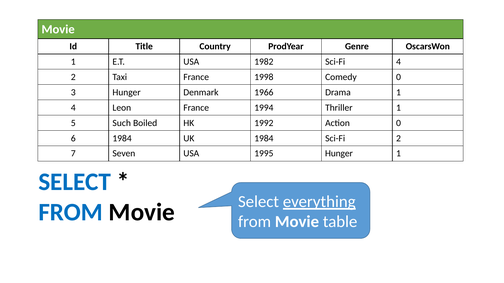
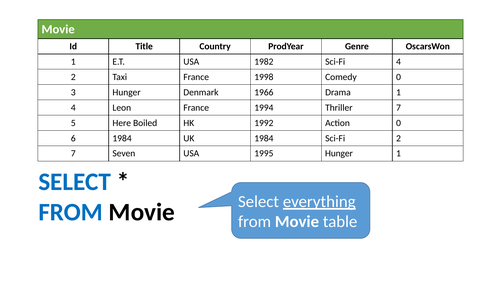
Thriller 1: 1 -> 7 (399, 108)
Such: Such -> Here (122, 123)
